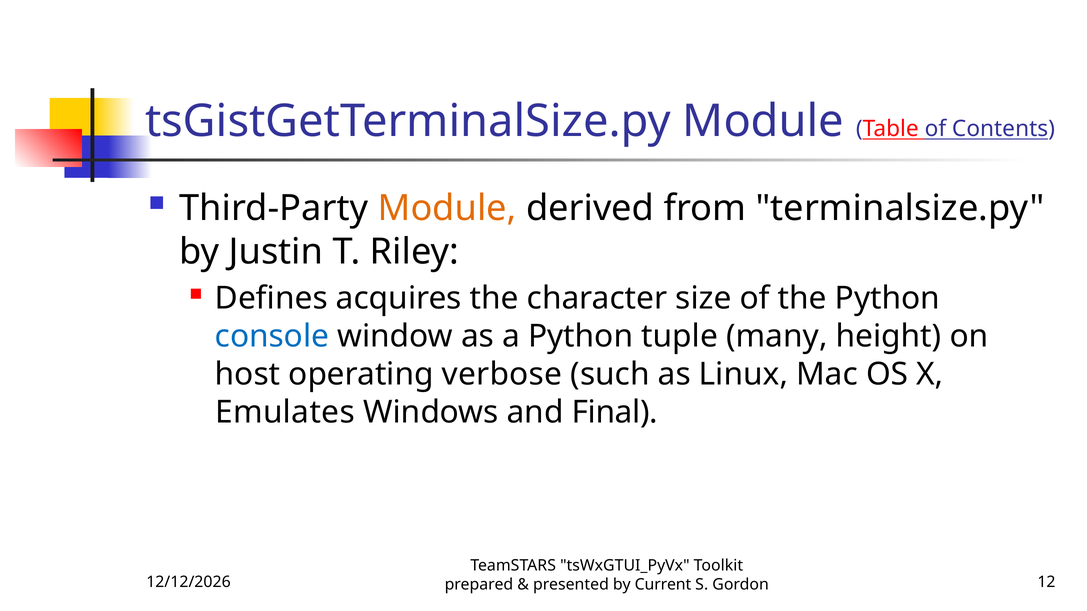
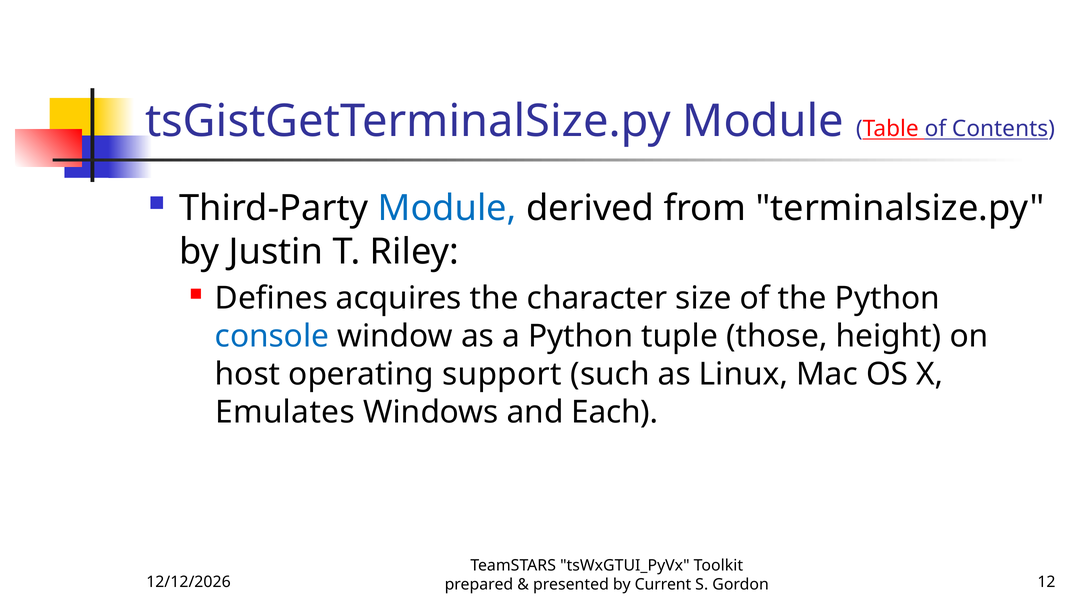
Module colour: orange -> blue (447, 208)
many: many -> those (777, 337)
verbose: verbose -> support (502, 375)
Final: Final -> Each (615, 413)
